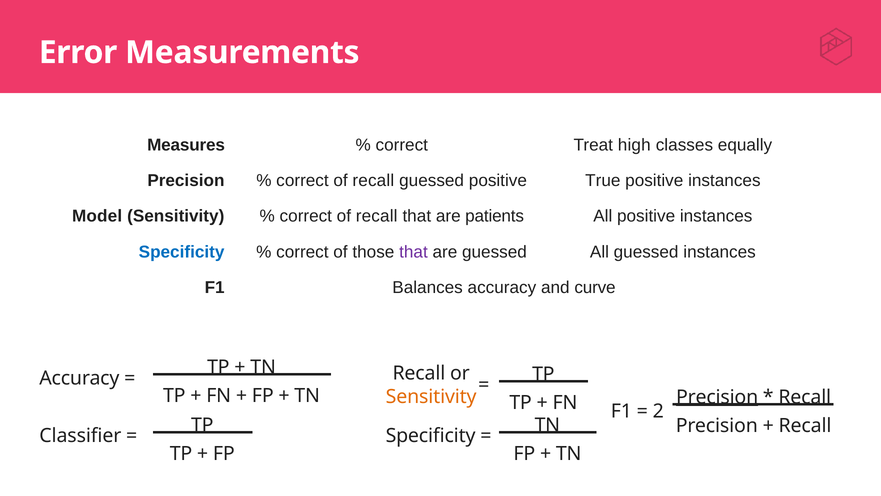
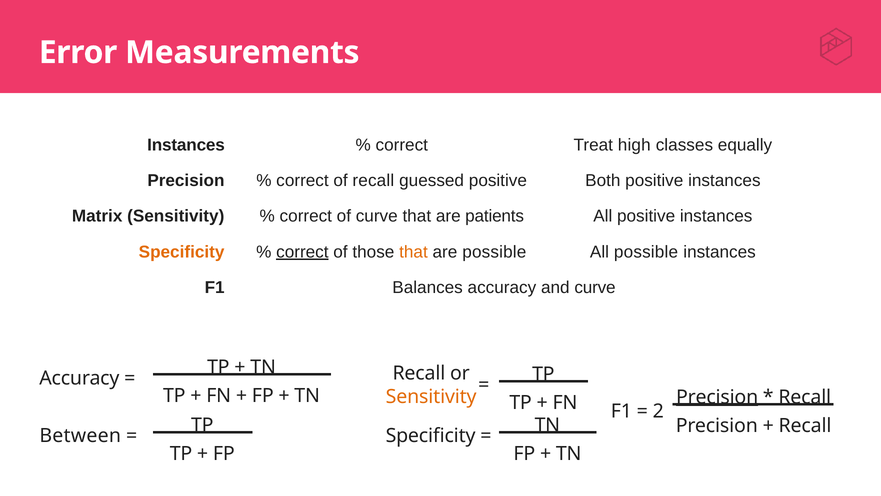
Measures: Measures -> Instances (186, 145)
True: True -> Both (603, 180)
Model: Model -> Matrix (97, 216)
recall: recall -> curve (377, 216)
Specificity colour: blue -> orange (182, 252)
correct underline: none -> present (302, 252)
that colour: purple -> orange (413, 252)
are guessed: guessed -> possible (494, 252)
All guessed: guessed -> possible (646, 252)
Classifier: Classifier -> Between (80, 435)
